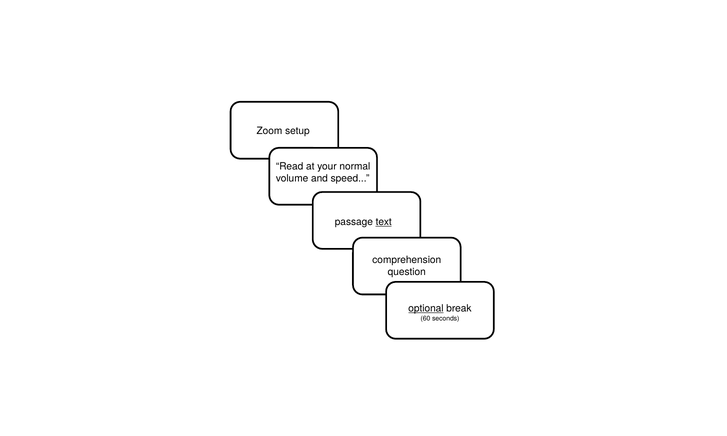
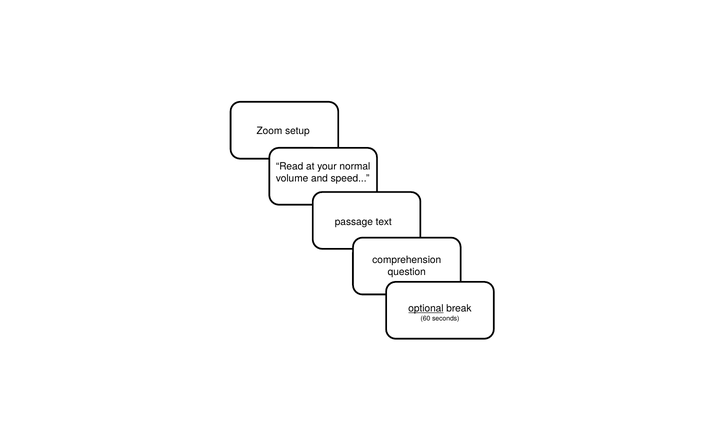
text underline: present -> none (384, 222)
